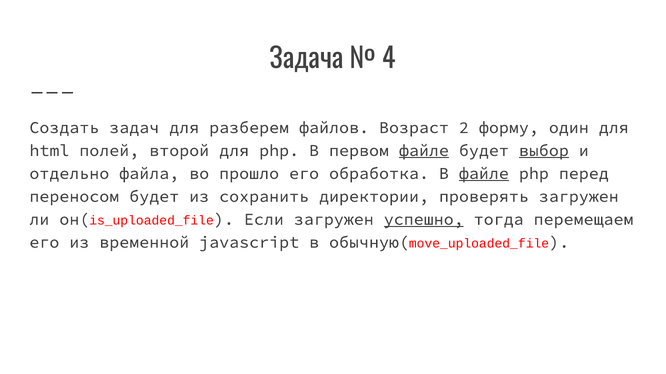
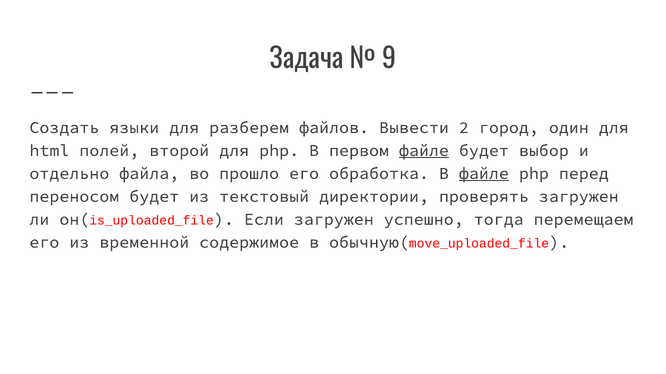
4: 4 -> 9 (389, 59)
задач: задач -> языки (134, 128)
Возраст: Возраст -> Вывести (414, 128)
форму: форму -> город (509, 128)
выбор underline: present -> none (544, 151)
сохранить: сохранить -> текстовый (264, 197)
успешно underline: present -> none (424, 220)
javascript: javascript -> содержимое (249, 243)
